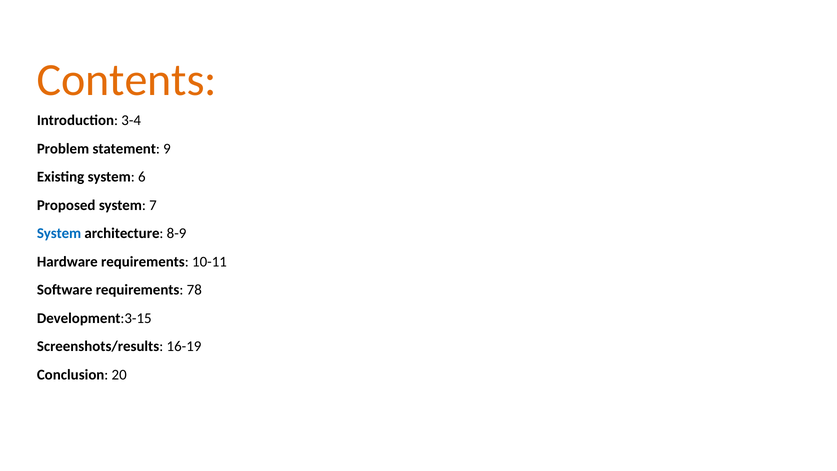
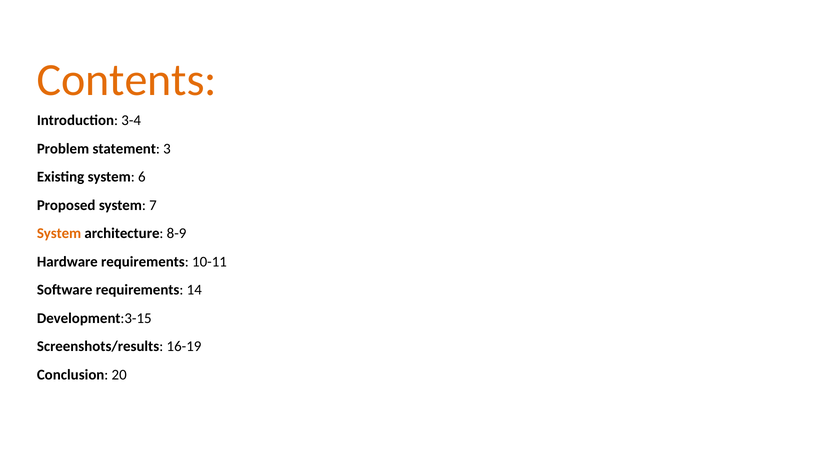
9: 9 -> 3 (167, 149)
System colour: blue -> orange (59, 233)
78: 78 -> 14 (194, 290)
